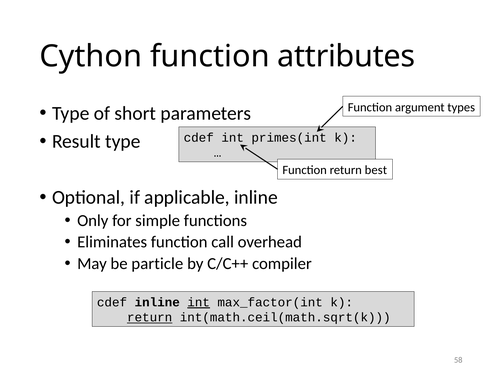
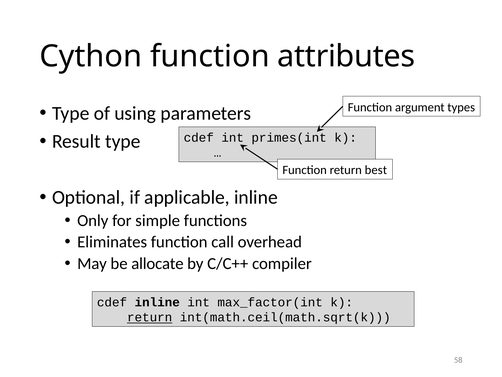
short: short -> using (135, 113)
particle: particle -> allocate (157, 263)
int underline: present -> none (199, 302)
